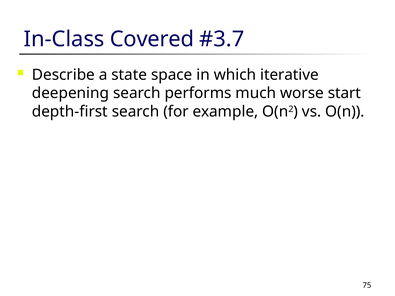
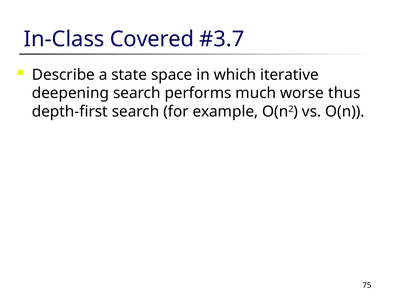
start: start -> thus (344, 93)
